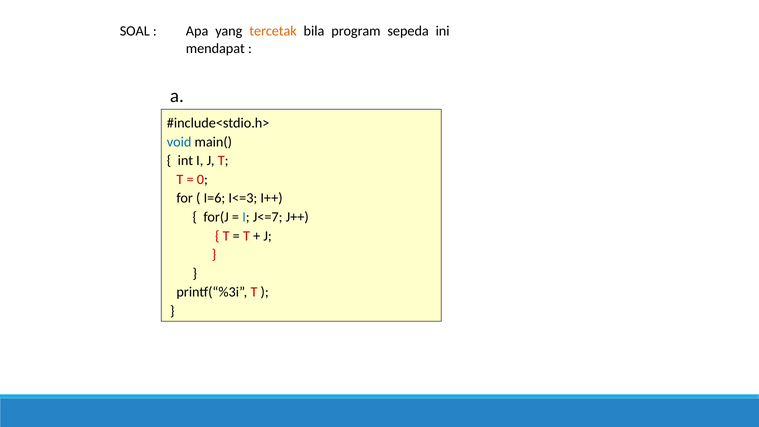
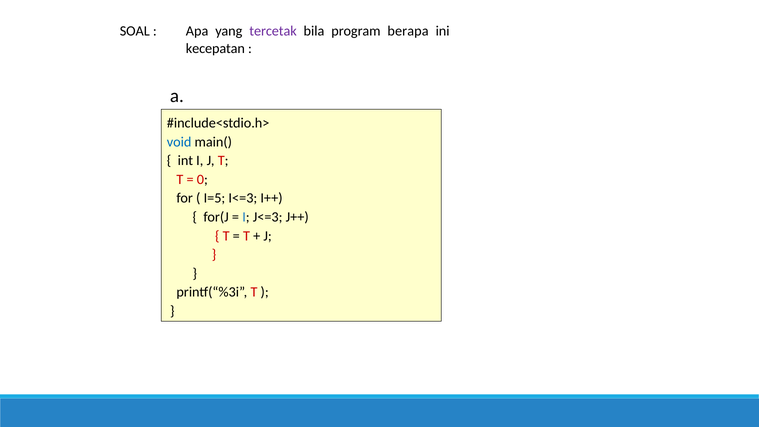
tercetak colour: orange -> purple (273, 31)
sepeda: sepeda -> berapa (408, 31)
mendapat: mendapat -> kecepatan (215, 48)
I=6: I=6 -> I=5 (214, 198)
J<=7: J<=7 -> J<=3 (268, 217)
